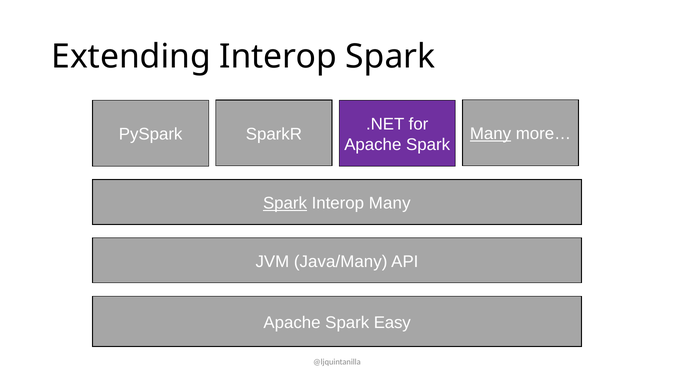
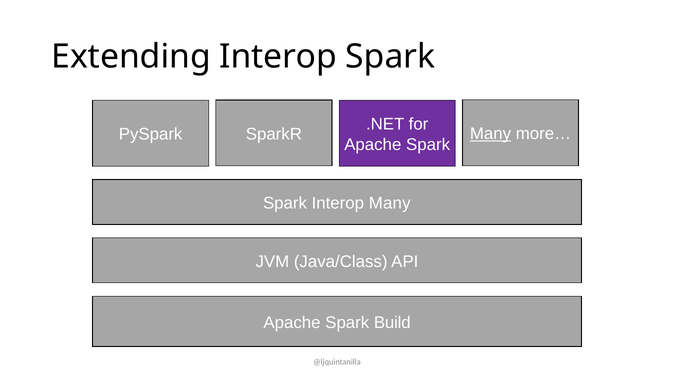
Spark underline: present -> none (285, 203)
Java/Many: Java/Many -> Java/Class (341, 262)
Easy: Easy -> Build (392, 323)
